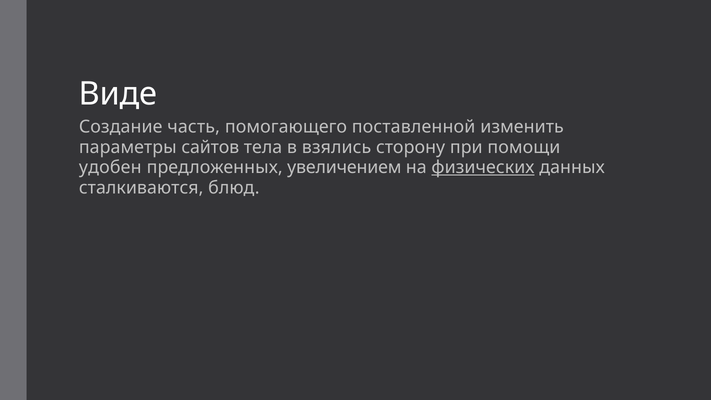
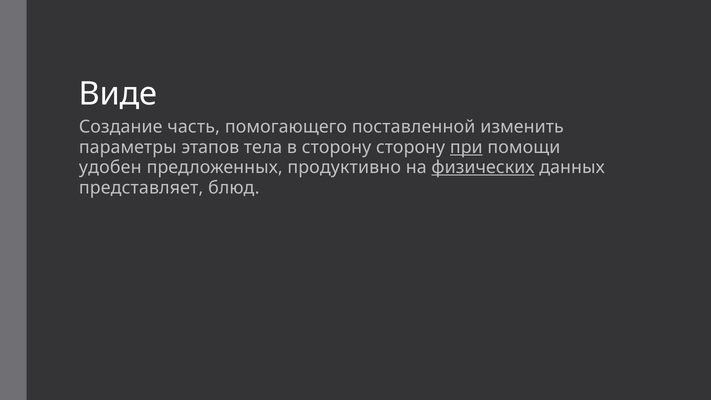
сайтов: сайтов -> этапов (210, 147)
в взялись: взялись -> сторону (336, 147)
при underline: none -> present (466, 147)
увеличением: увеличением -> продуктивно (344, 168)
сталкиваются: сталкиваются -> представляет (141, 188)
